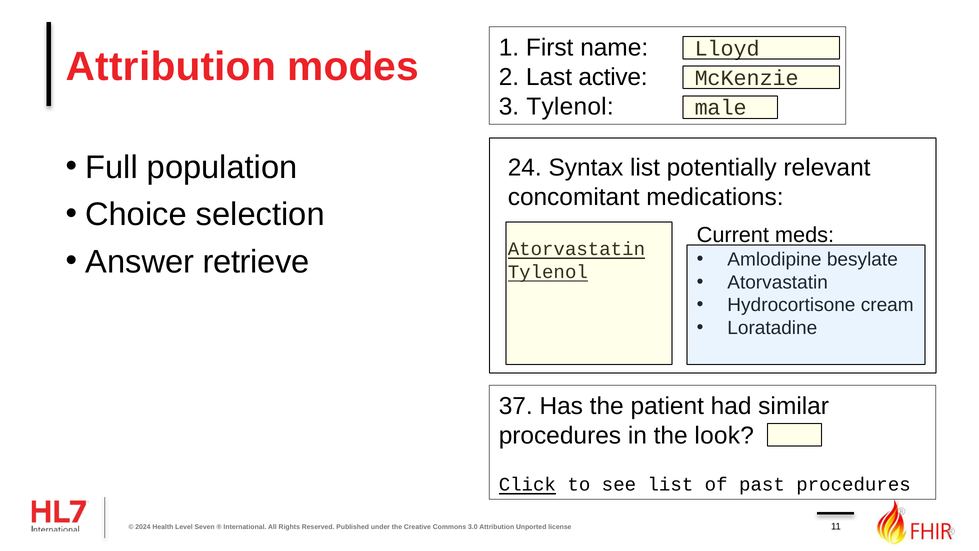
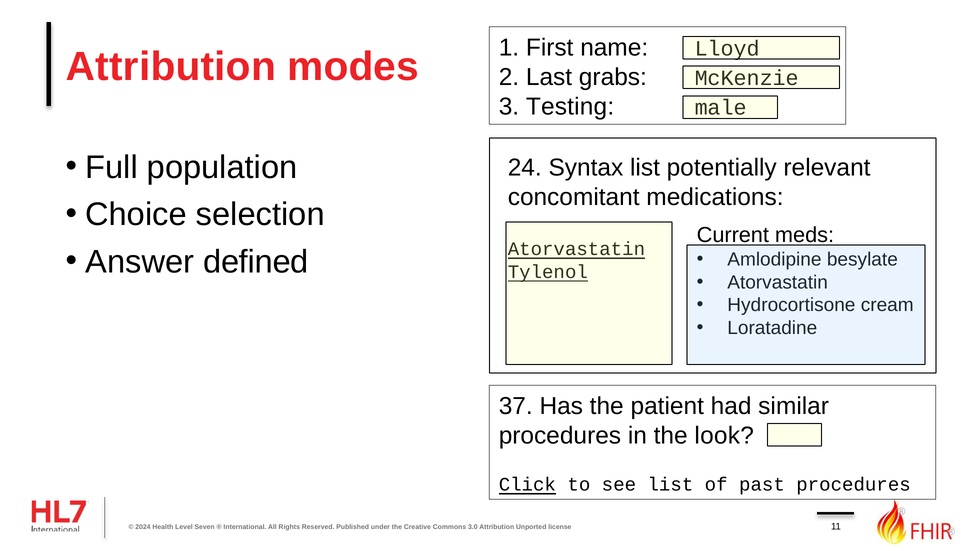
active: active -> grabs (613, 77)
3 Tylenol: Tylenol -> Testing (570, 107)
retrieve: retrieve -> defined (256, 262)
